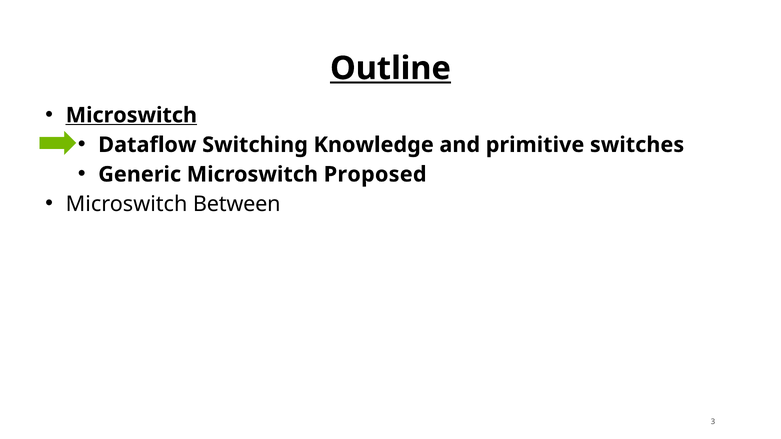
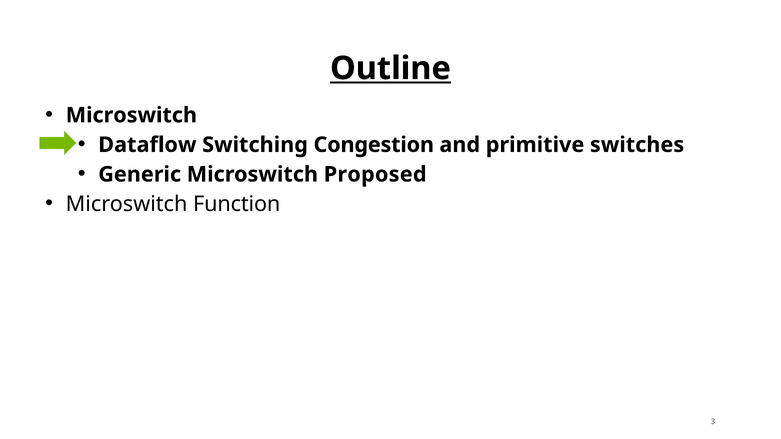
Microswitch underline: present -> none (131, 115)
Knowledge: Knowledge -> Congestion (374, 145)
Between: Between -> Function (237, 204)
